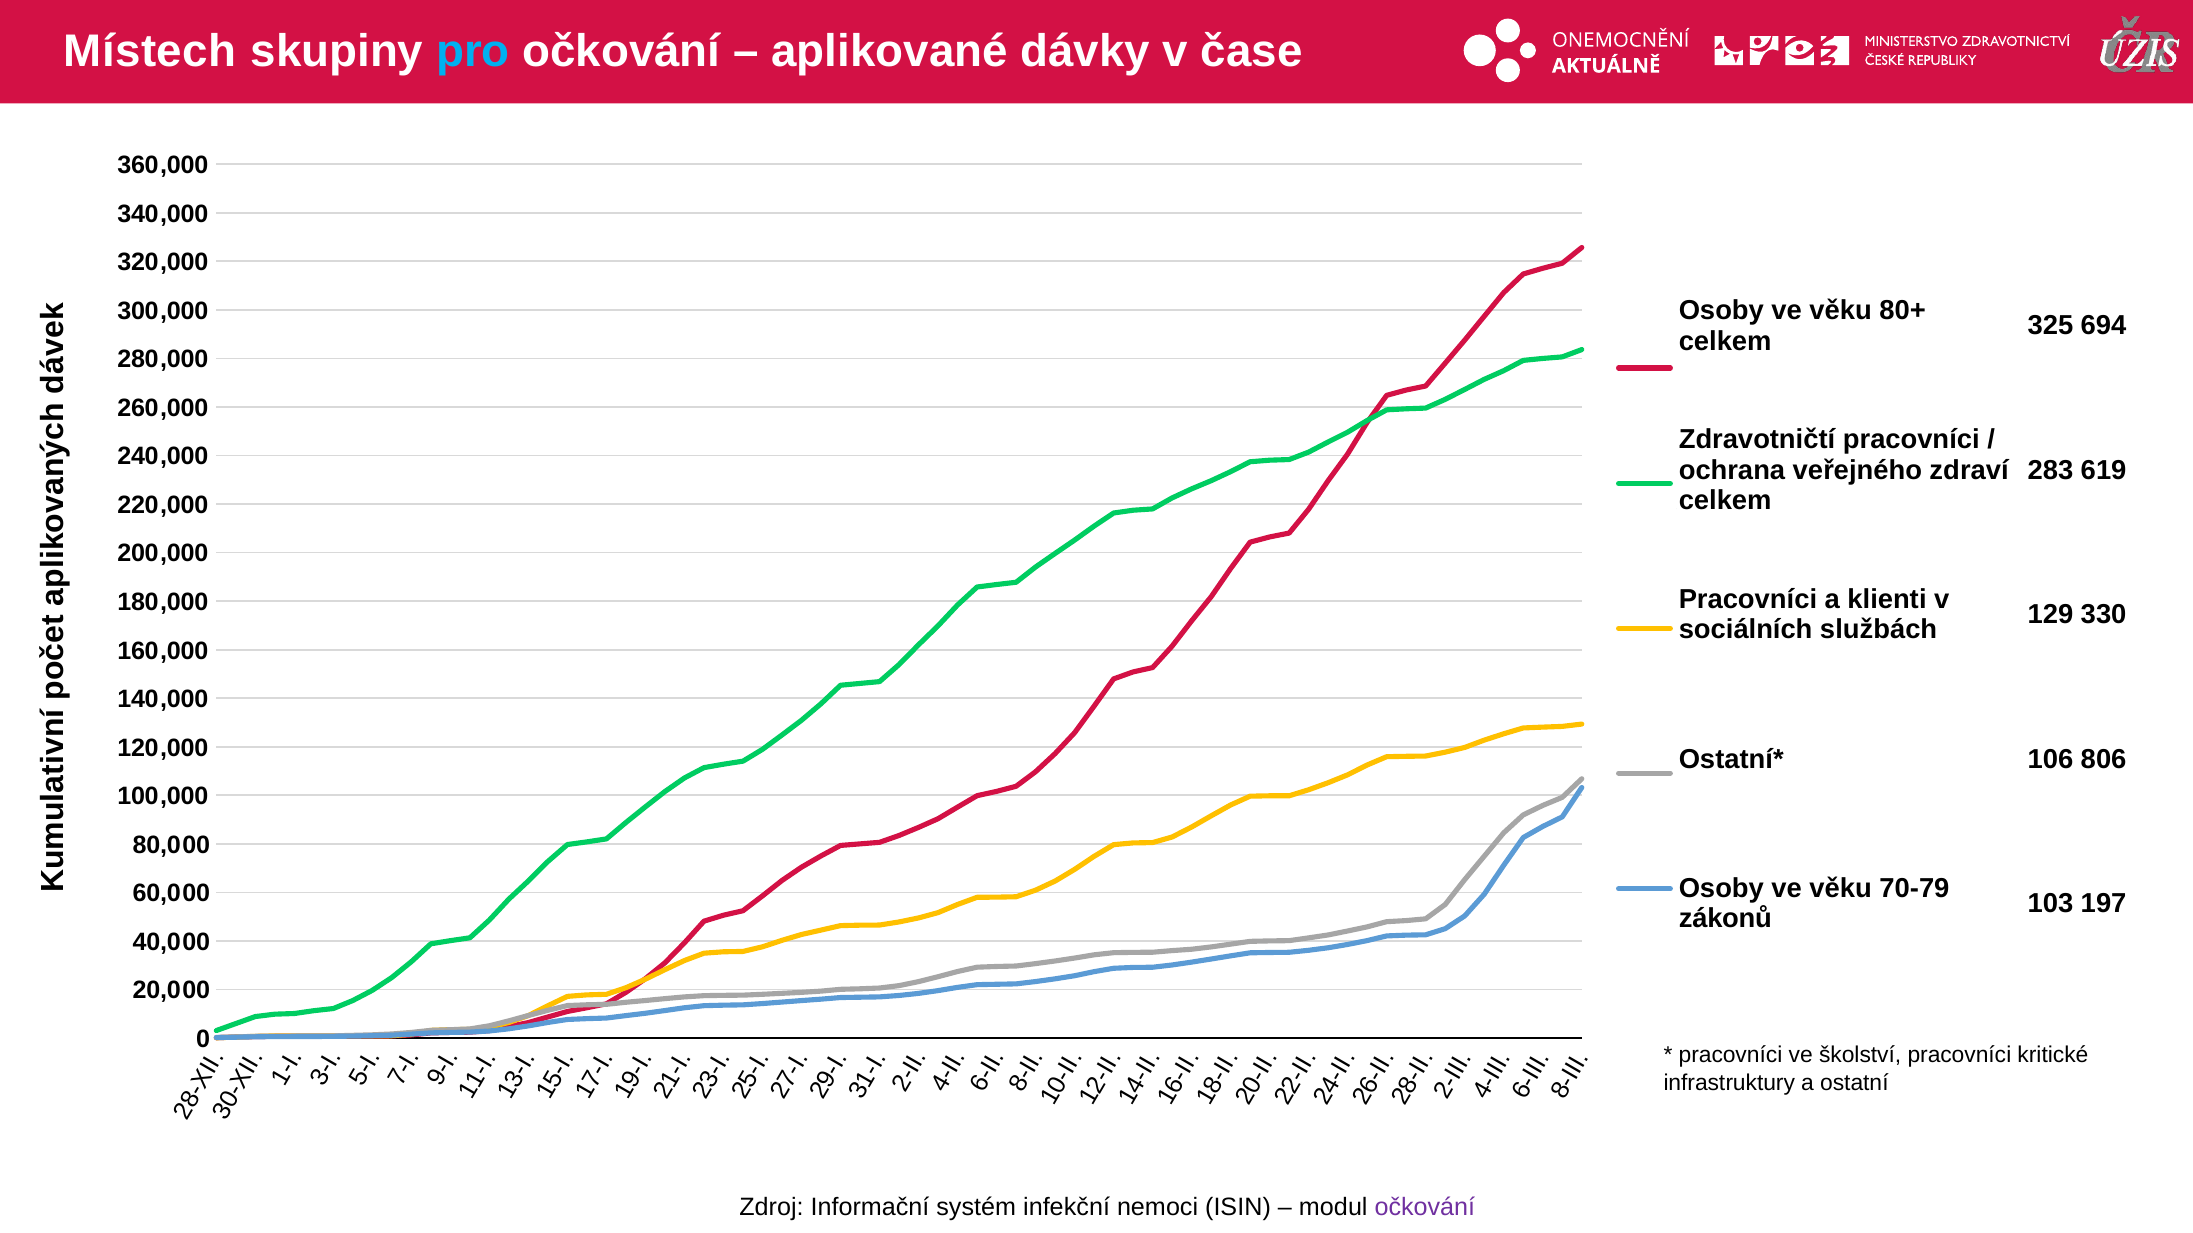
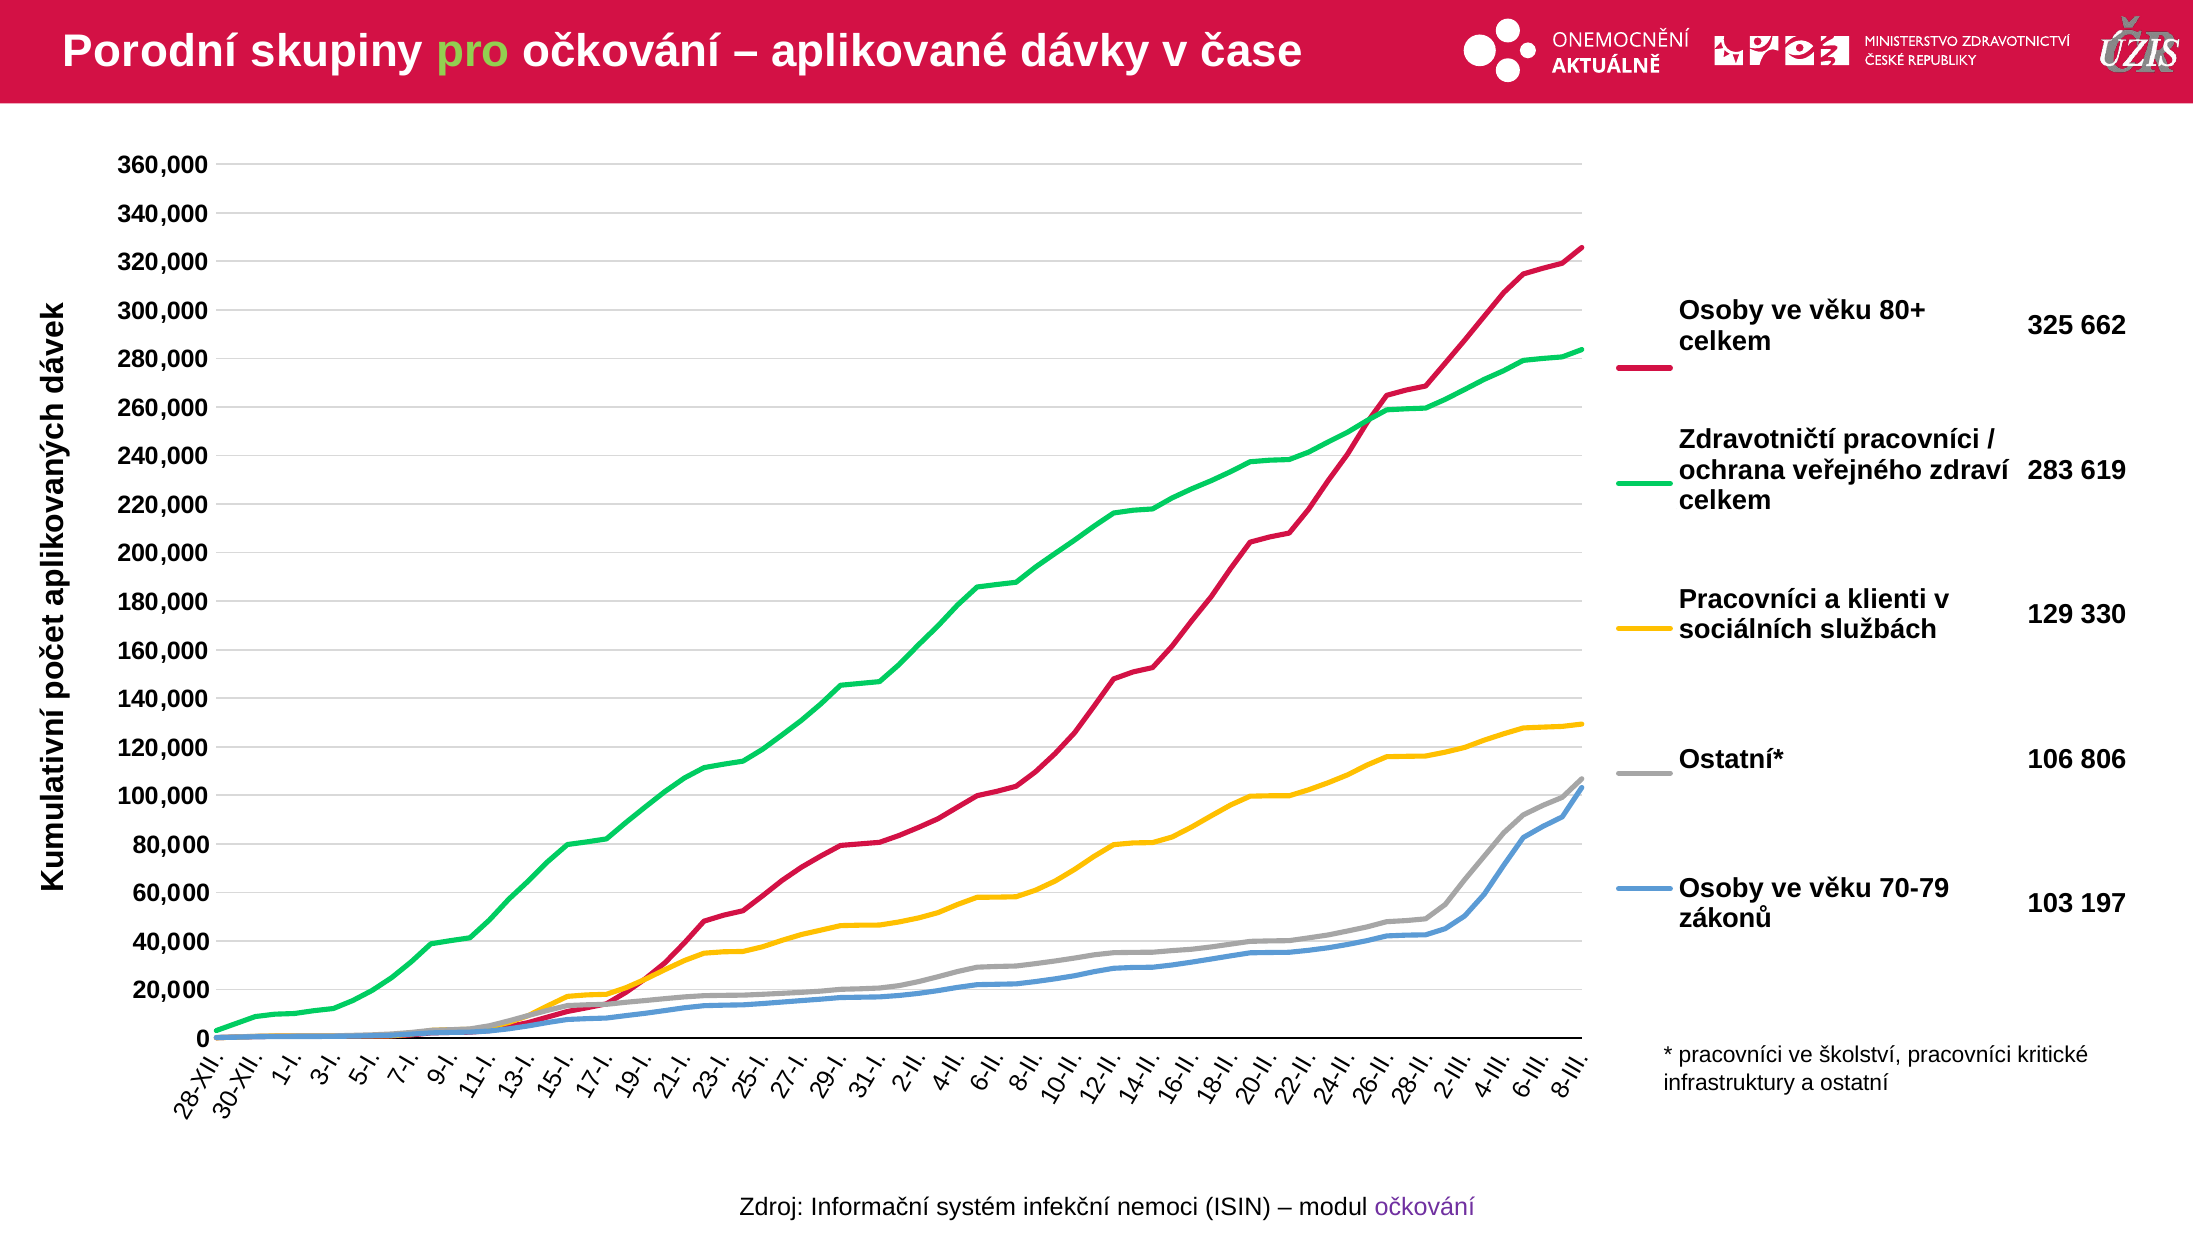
Místech: Místech -> Porodní (150, 51)
pro colour: light blue -> light green (473, 51)
694: 694 -> 662 (2104, 326)
